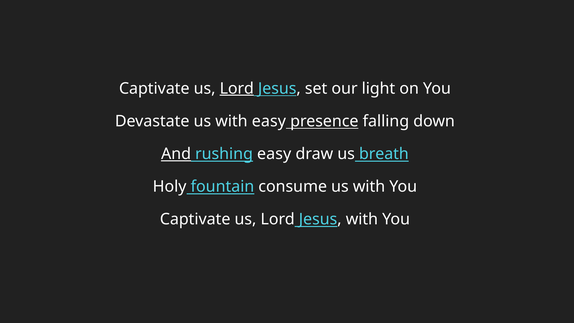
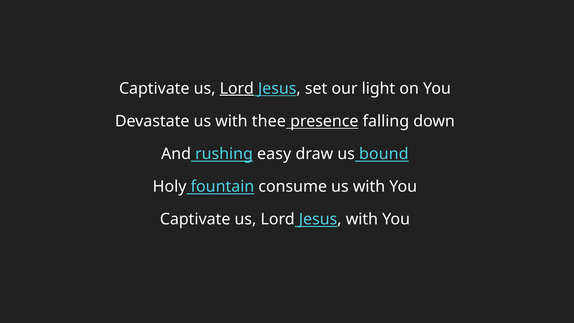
with easy: easy -> thee (269, 121)
And underline: present -> none (176, 154)
breath: breath -> bound (384, 154)
